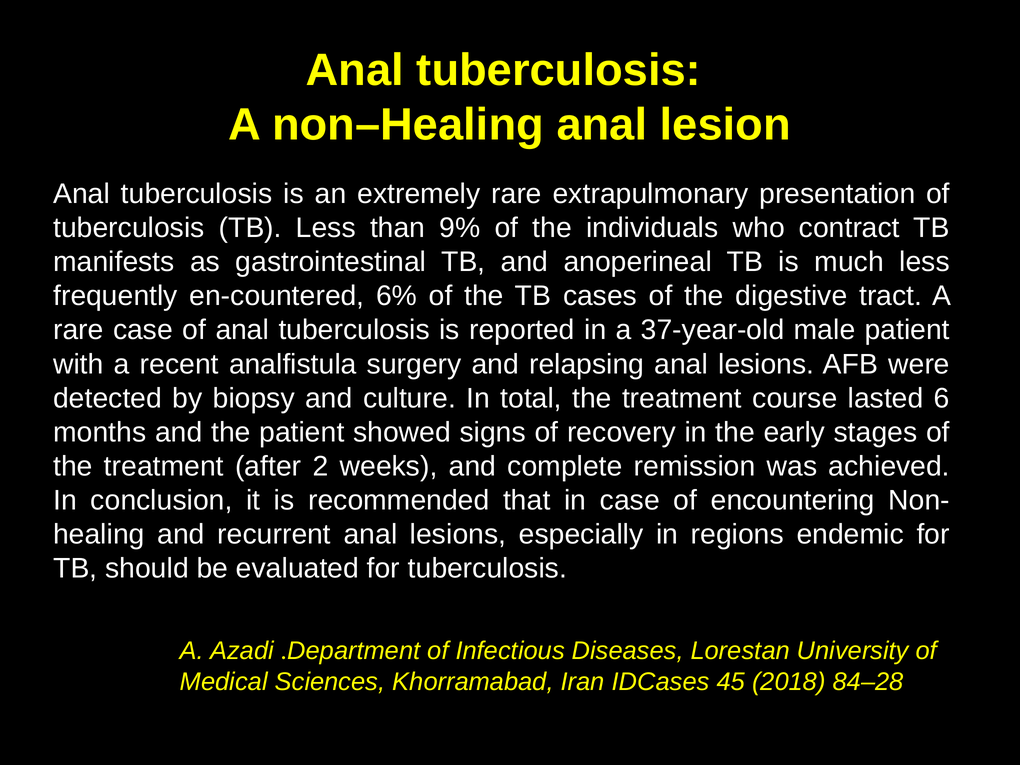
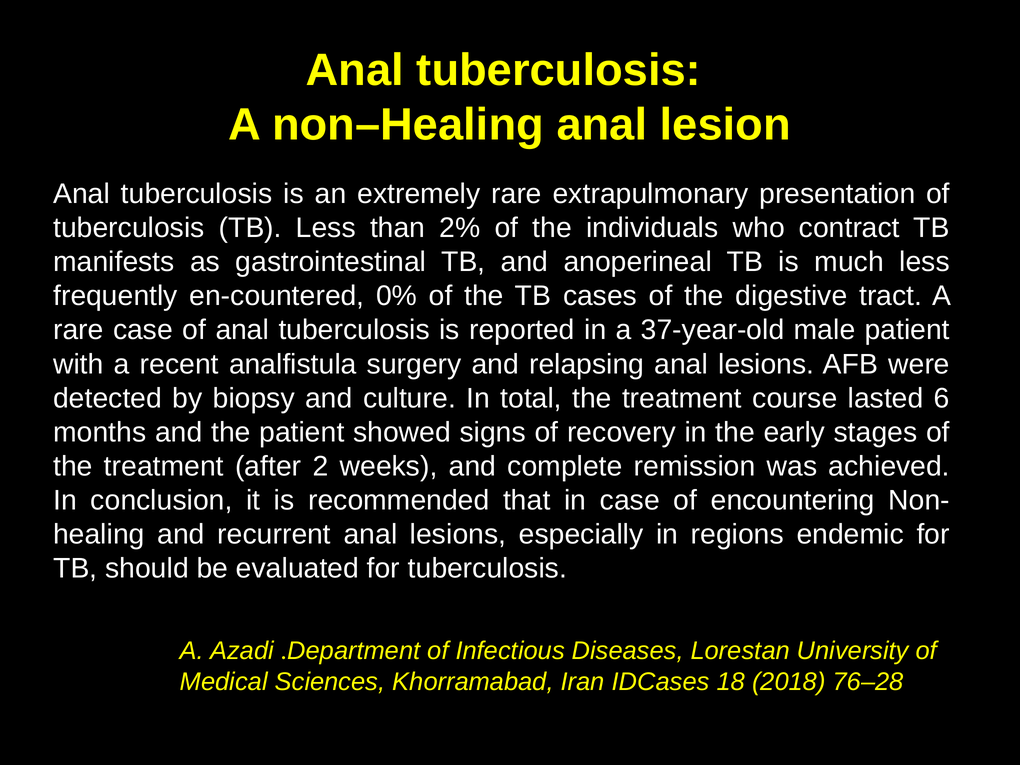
9%: 9% -> 2% (460, 228)
6%: 6% -> 0% (397, 296)
45: 45 -> 18 (731, 682)
84–28: 84–28 -> 76–28 (868, 682)
